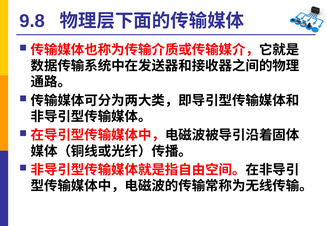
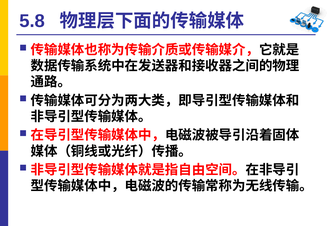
9.8: 9.8 -> 5.8 (32, 21)
